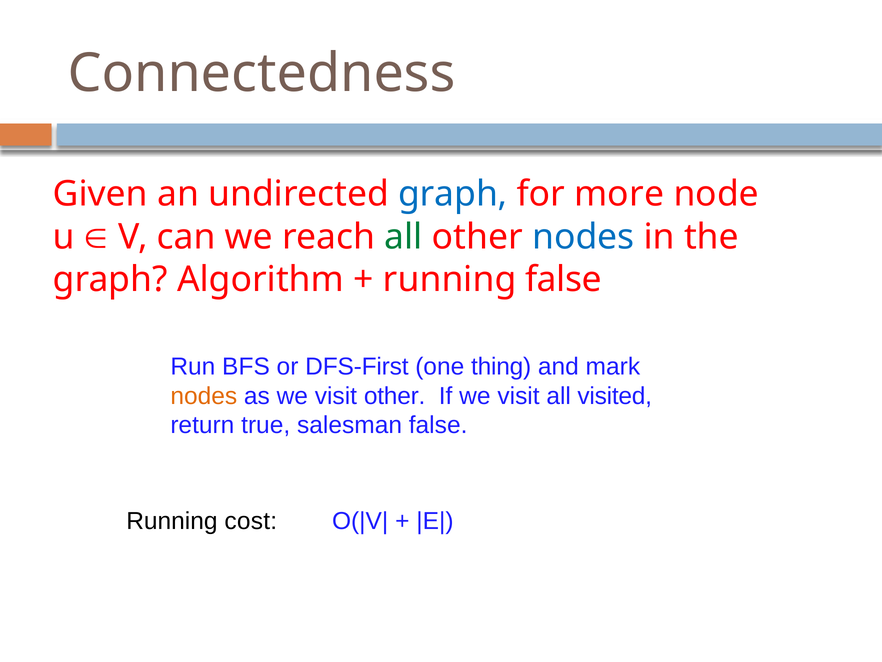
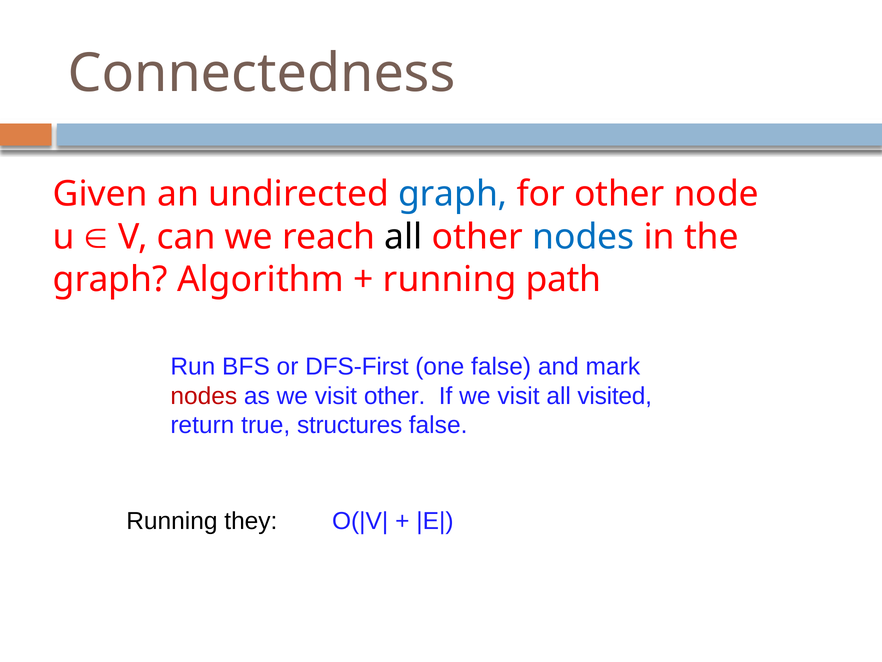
for more: more -> other (619, 194)
all colour: green -> black (403, 237)
running false: false -> path (563, 279)
one thing: thing -> false (501, 366)
nodes colour: orange -> red (204, 396)
salesman: salesman -> structures (350, 425)
cost: cost -> they (251, 521)
